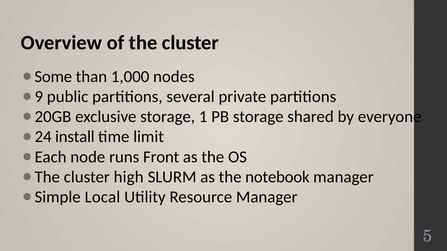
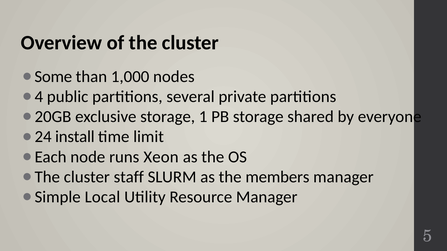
9: 9 -> 4 (39, 97)
Front: Front -> Xeon (161, 157)
high: high -> staff (129, 177)
notebook: notebook -> members (277, 177)
